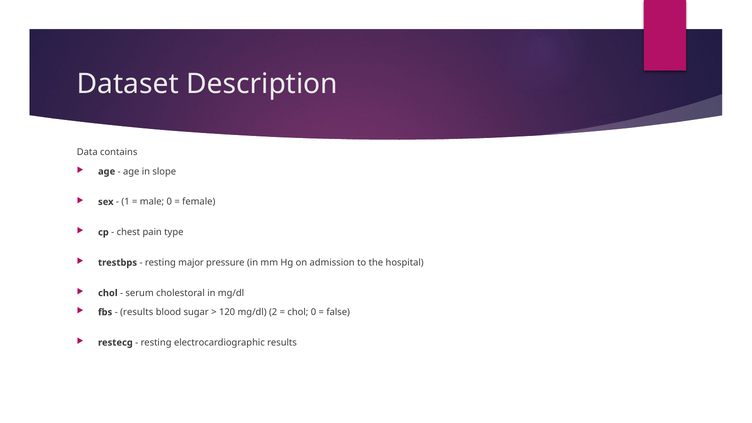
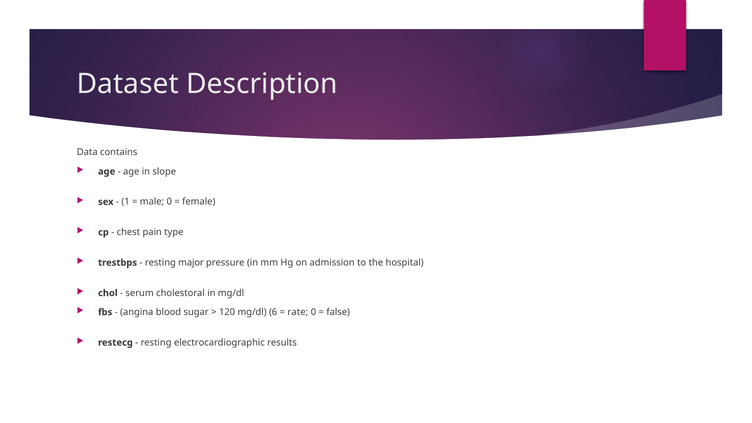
results: results -> angina (137, 312)
2: 2 -> 6 (273, 312)
chol: chol -> rate (298, 312)
